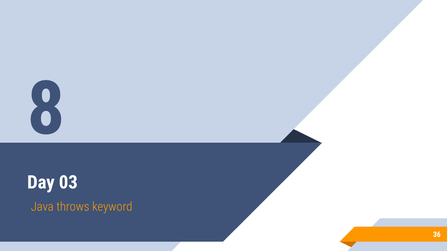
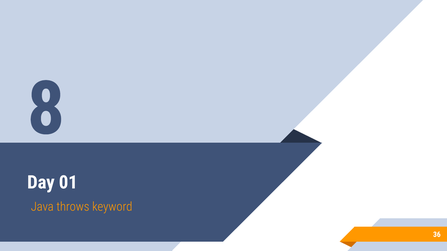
03: 03 -> 01 (68, 183)
